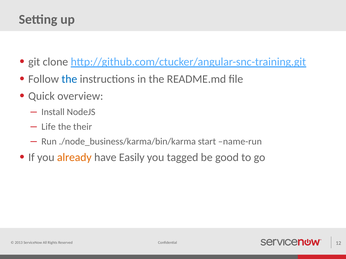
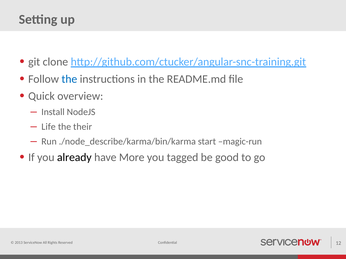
./node_business/karma/bin/karma: ./node_business/karma/bin/karma -> ./node_describe/karma/bin/karma (127, 142)
name-run: name-run -> magic-run (240, 142)
already colour: orange -> black (74, 158)
Easily: Easily -> More (132, 158)
